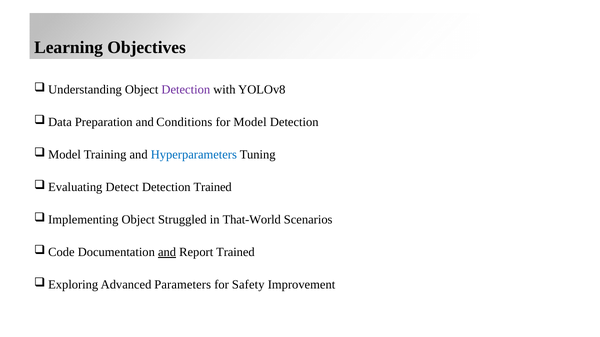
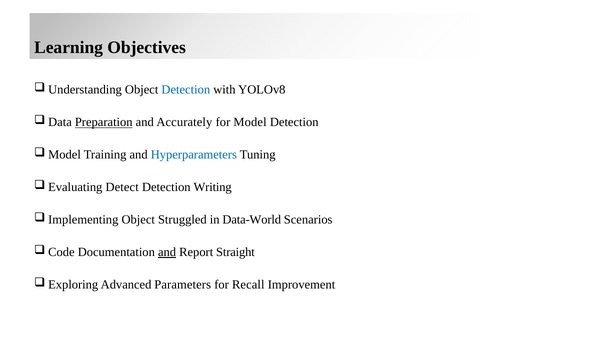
Detection colour: purple -> blue (186, 90)
Preparation underline: none -> present (104, 122)
Conditions: Conditions -> Accurately (184, 122)
Detection Trained: Trained -> Writing (213, 188)
That-World: That-World -> Data-World (252, 220)
Report Trained: Trained -> Straight (235, 253)
Safety: Safety -> Recall (248, 285)
